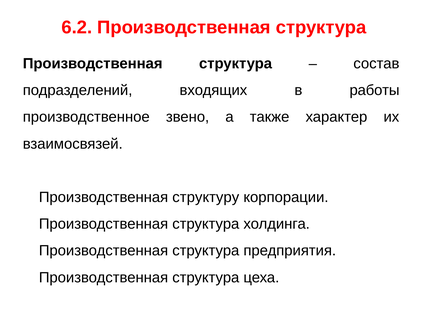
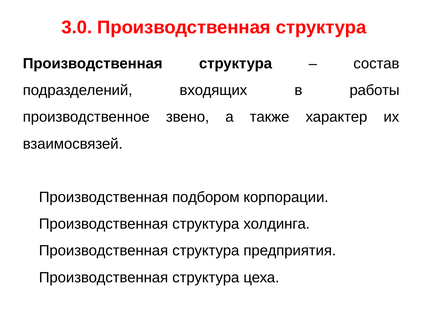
6.2: 6.2 -> 3.0 (77, 27)
структуру: структуру -> подбором (206, 197)
